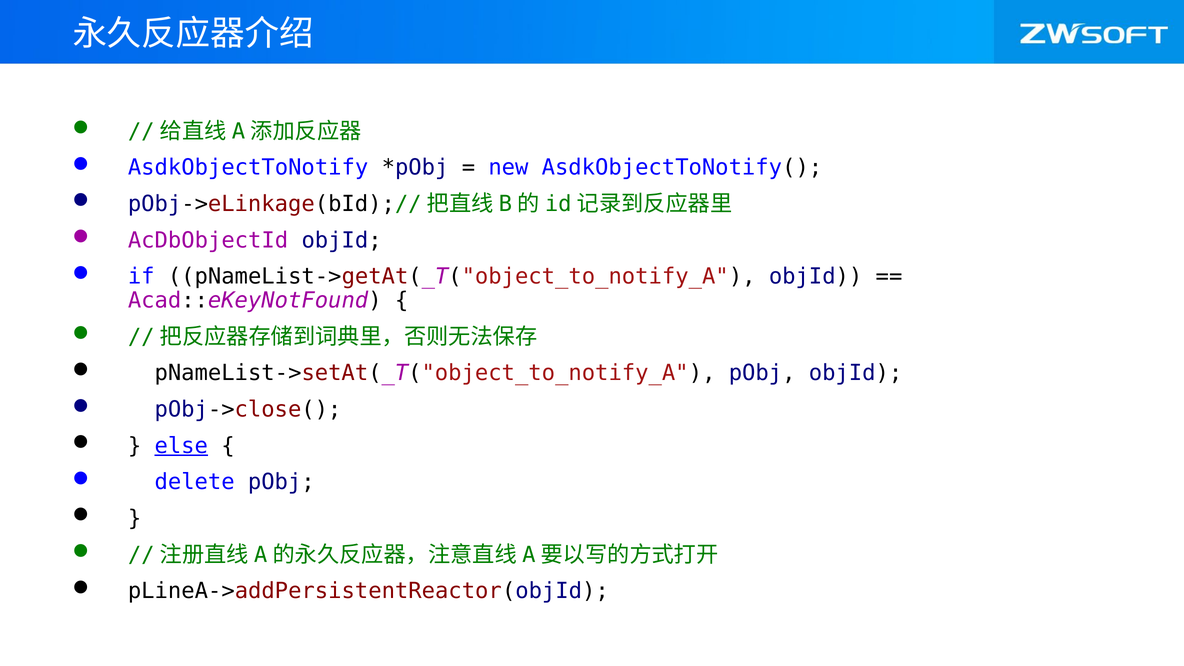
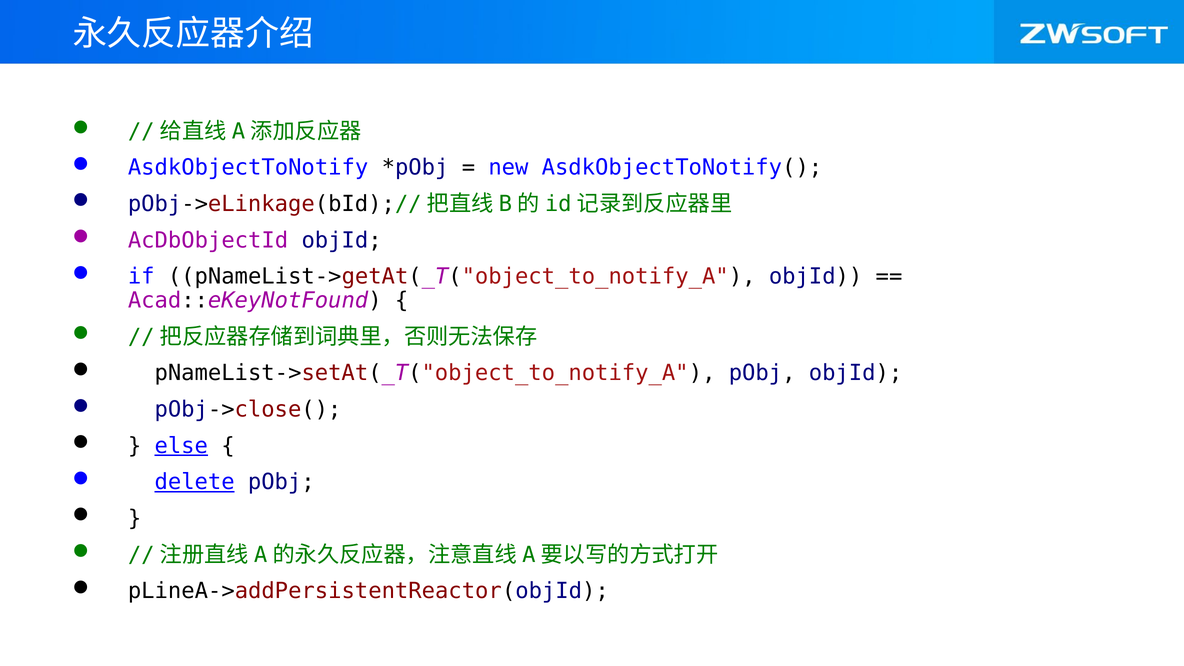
delete underline: none -> present (195, 482)
